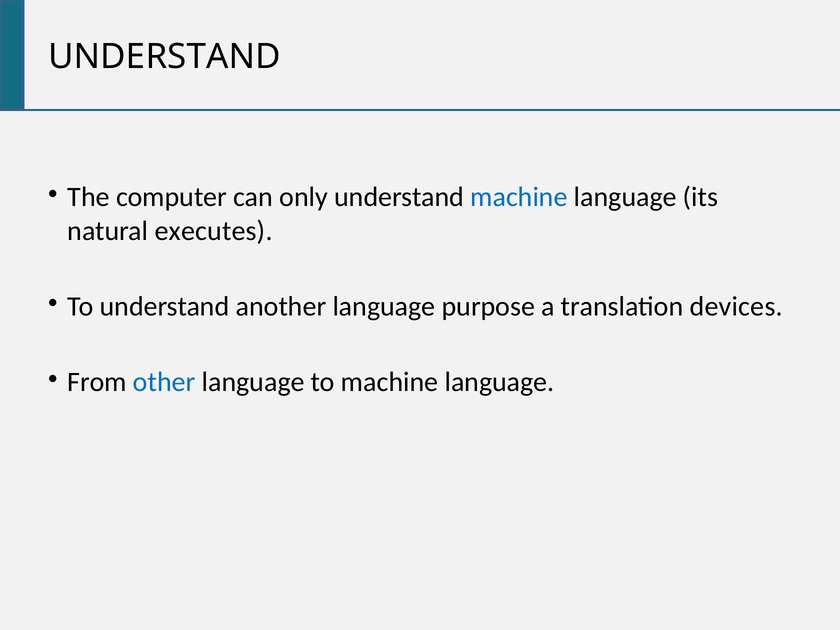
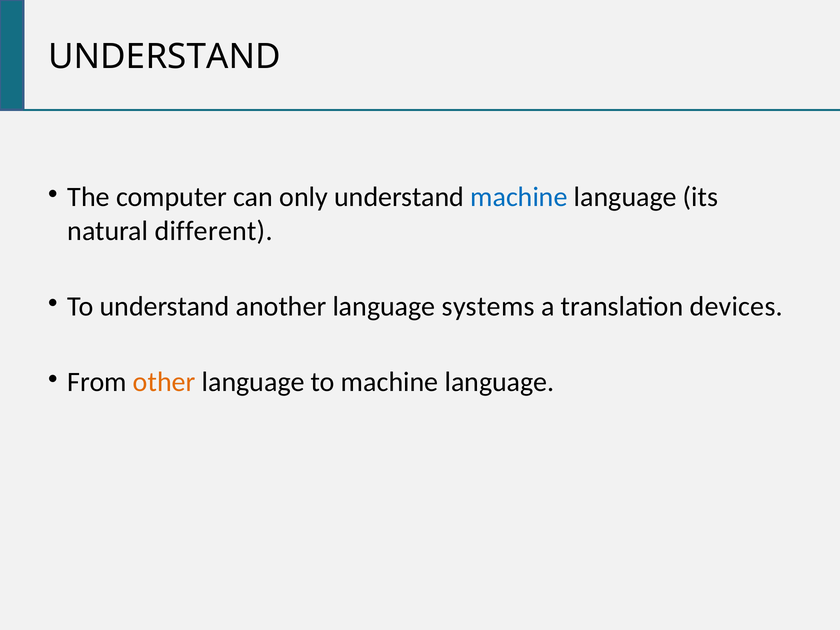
executes: executes -> different (214, 231)
purpose: purpose -> systems (488, 306)
other colour: blue -> orange (164, 382)
